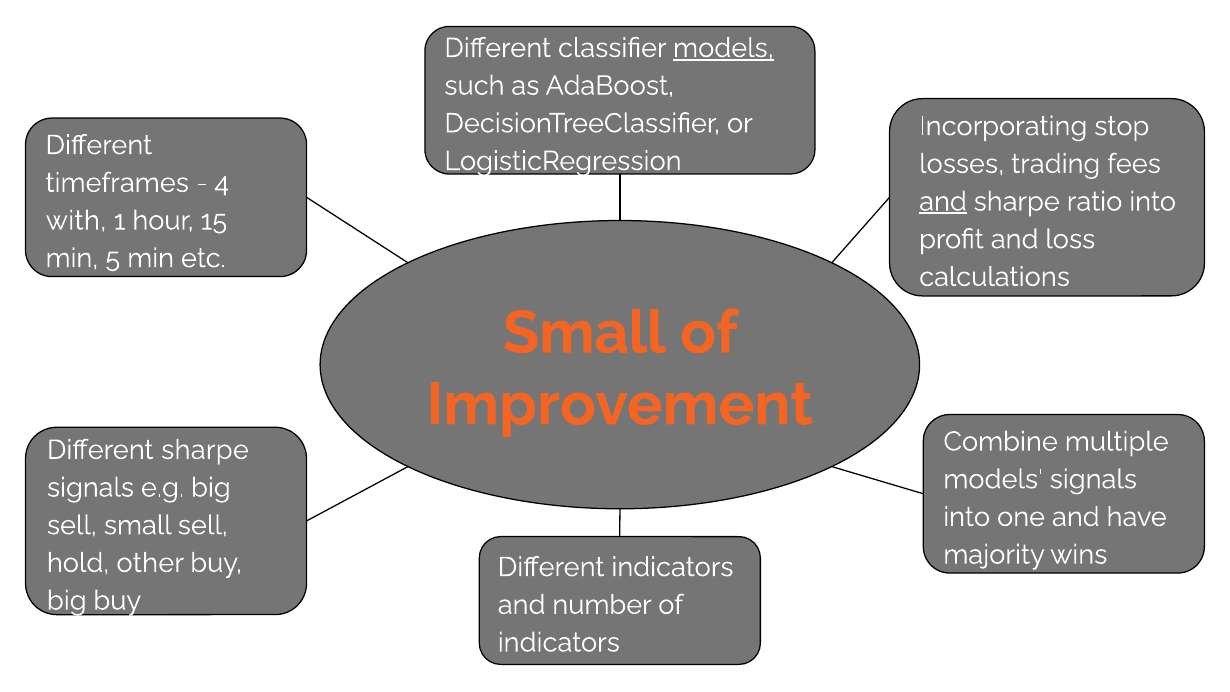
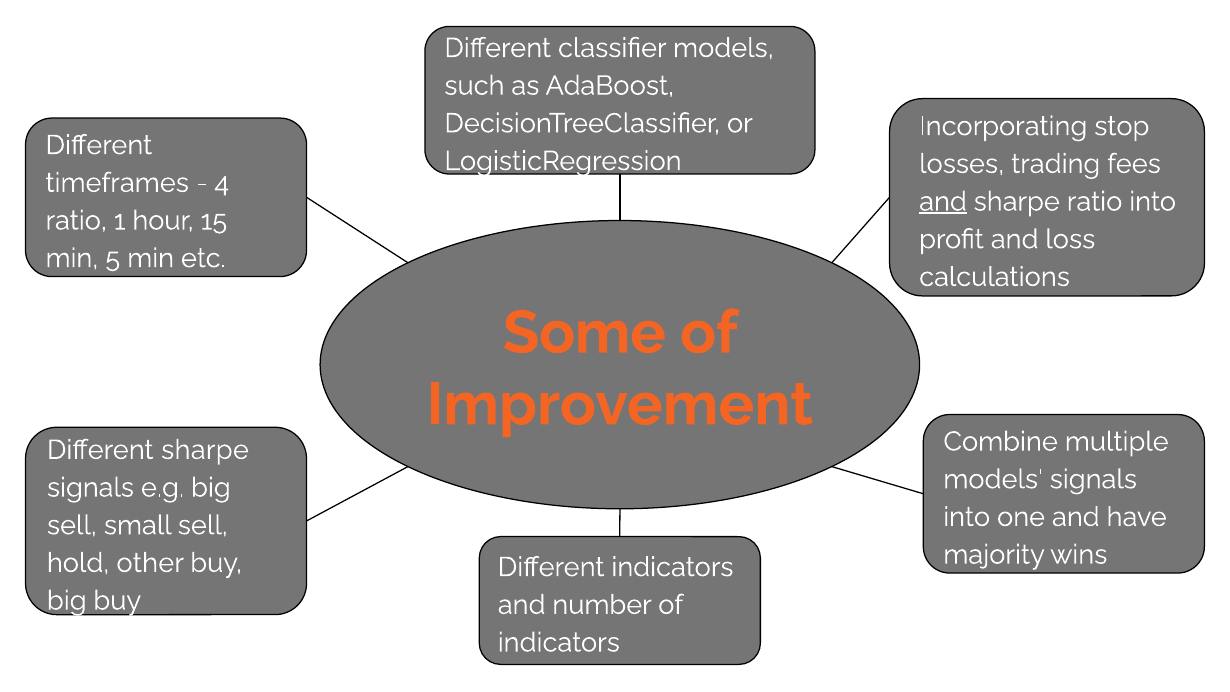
models underline: present -> none (723, 48)
with: with -> ratio (76, 220)
Small: Small -> Some (584, 333)
